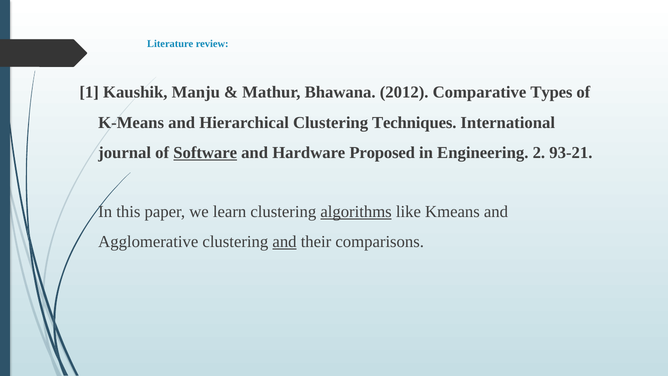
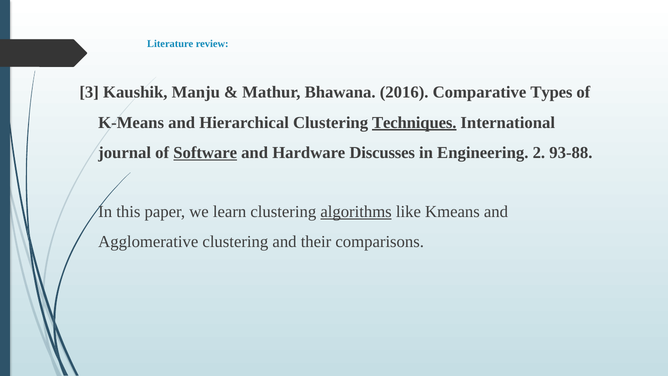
1: 1 -> 3 (89, 92)
2012: 2012 -> 2016 (404, 92)
Techniques underline: none -> present (414, 122)
Proposed: Proposed -> Discusses (382, 153)
93-21: 93-21 -> 93-88 (571, 153)
and underline: present -> none (285, 242)
